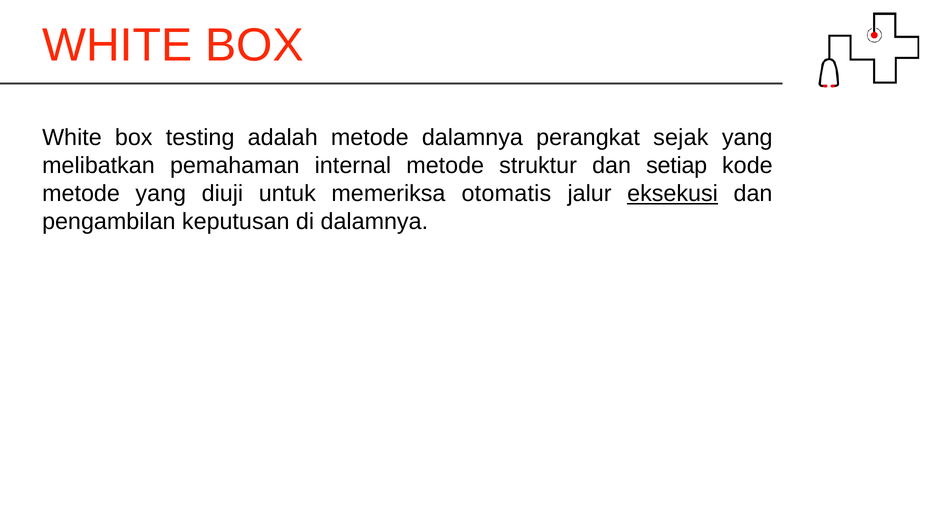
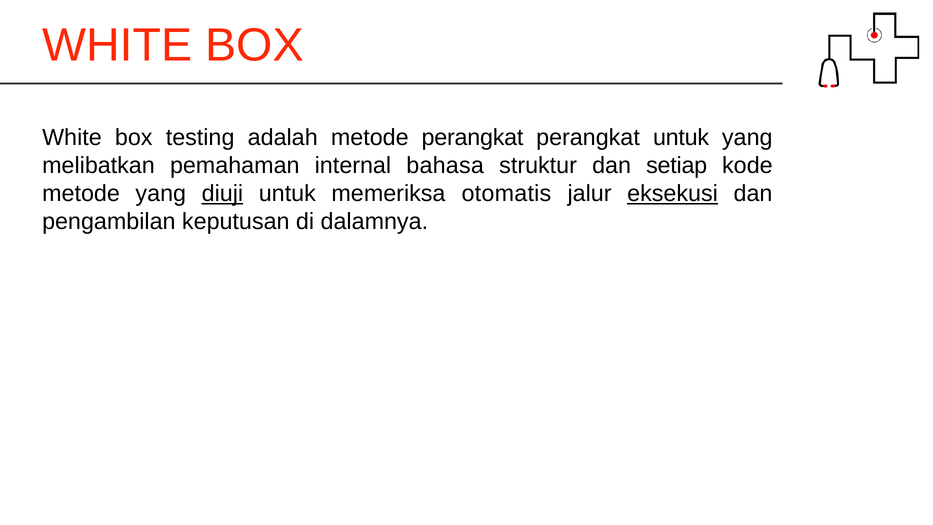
metode dalamnya: dalamnya -> perangkat (473, 138)
perangkat sejak: sejak -> untuk (681, 138)
internal metode: metode -> bahasa (445, 165)
diuji underline: none -> present (222, 193)
